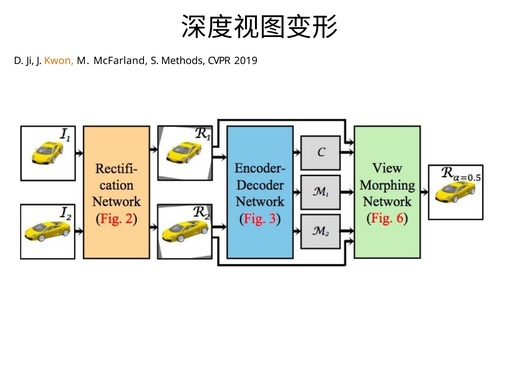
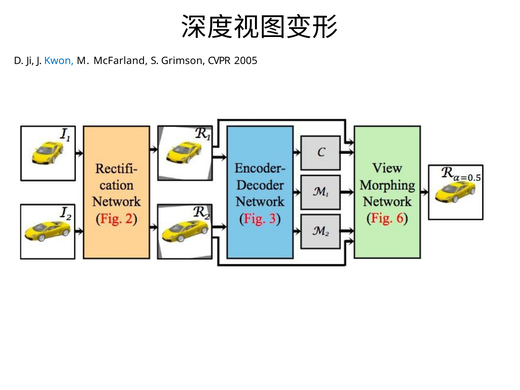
Kwon colour: orange -> blue (59, 61)
Methods: Methods -> Grimson (183, 61)
2019: 2019 -> 2005 (246, 61)
